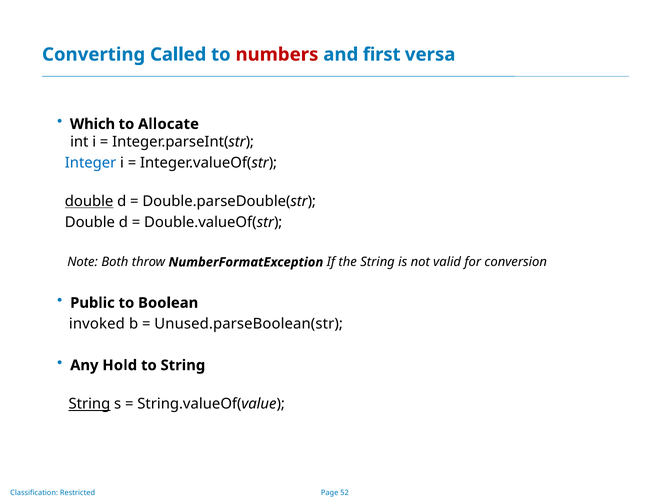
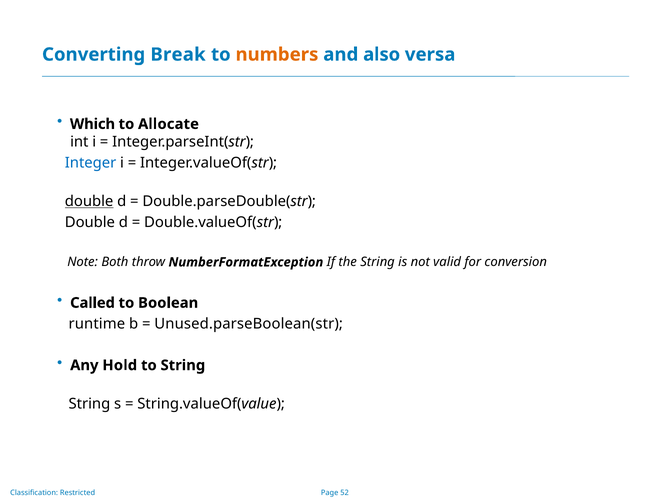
Called: Called -> Break (178, 54)
numbers colour: red -> orange (277, 54)
first: first -> also (382, 54)
Public: Public -> Called (92, 303)
invoked: invoked -> runtime (97, 324)
String underline: present -> none (89, 404)
